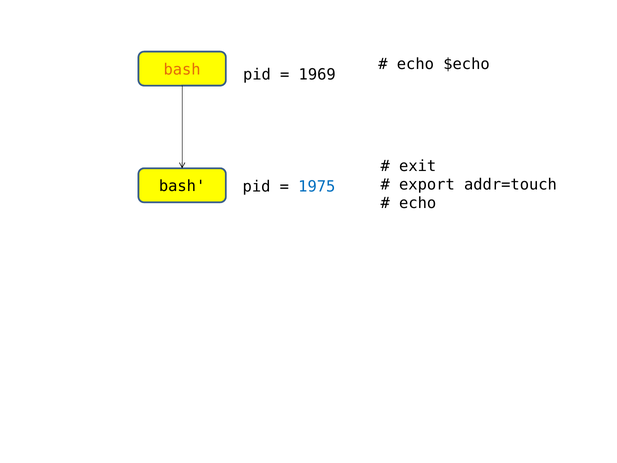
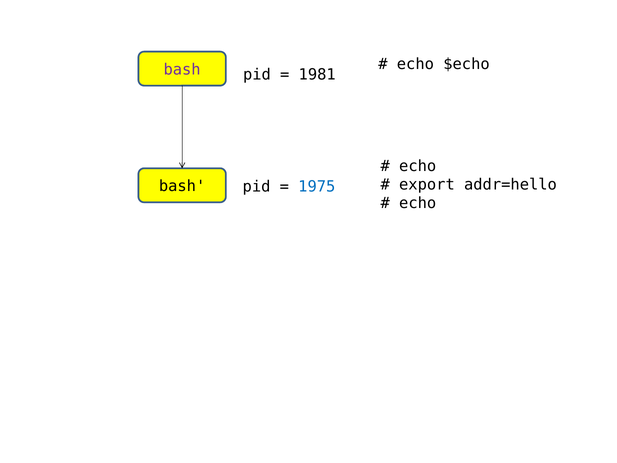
bash colour: orange -> purple (182, 70)
1969: 1969 -> 1981 (317, 75)
exit: exit -> echo (418, 166)
addr=touch: addr=touch -> addr=hello (510, 185)
